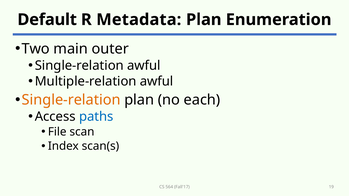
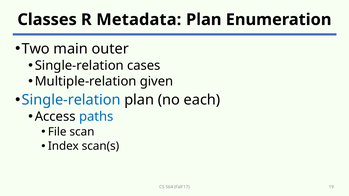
Default: Default -> Classes (47, 20)
Single-relation awful: awful -> cases (144, 66)
Multiple-relation awful: awful -> given (157, 82)
Single-relation colour: orange -> blue (71, 100)
